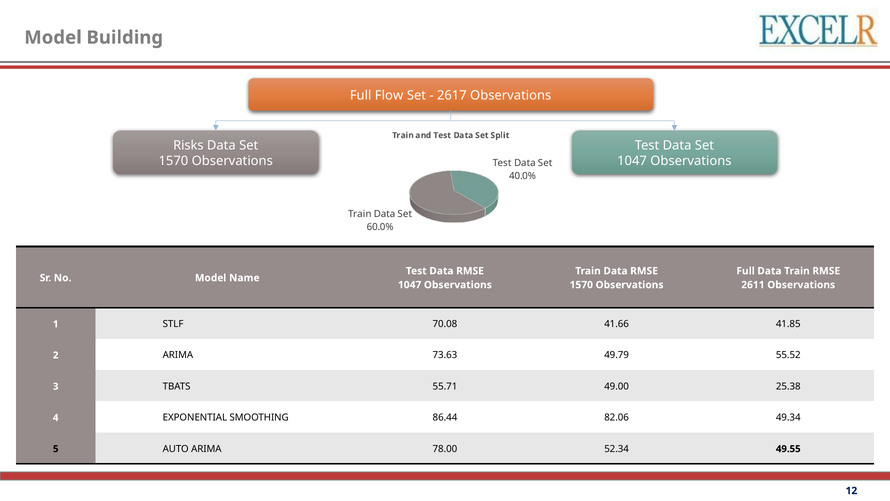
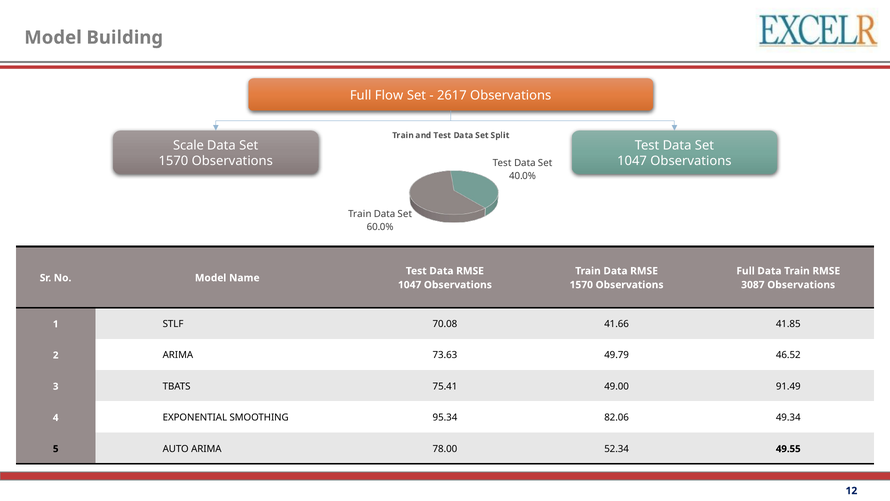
Risks: Risks -> Scale (188, 145)
2611: 2611 -> 3087 (753, 285)
55.52: 55.52 -> 46.52 (788, 355)
55.71: 55.71 -> 75.41 (445, 386)
25.38: 25.38 -> 91.49 (788, 386)
86.44: 86.44 -> 95.34 (445, 417)
